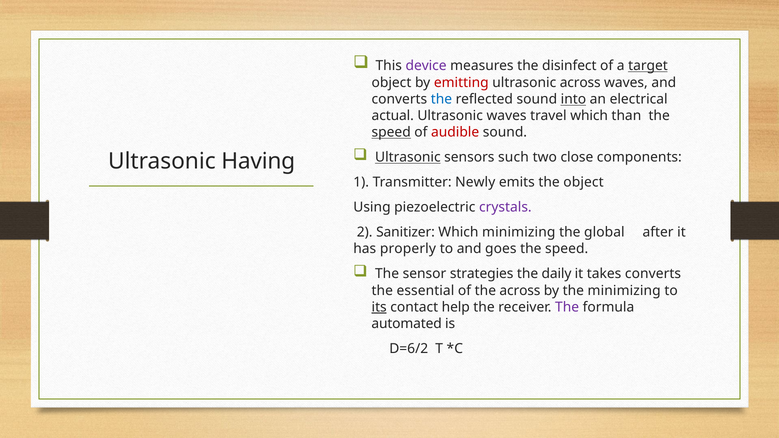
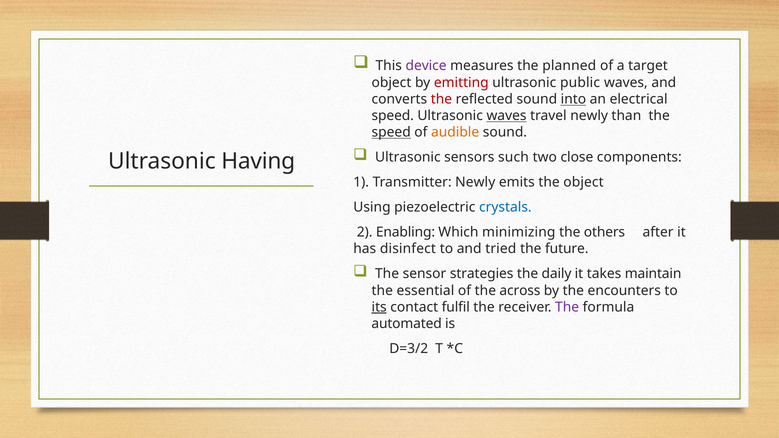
disinfect: disinfect -> planned (569, 66)
target underline: present -> none (648, 66)
ultrasonic across: across -> public (580, 83)
the colour: blue -> red (441, 99)
actual: actual -> speed (393, 116)
waves underline: none -> present (507, 116)
travel which: which -> newly (589, 116)
audible colour: red -> orange (455, 132)
Ultrasonic underline: present -> none (408, 157)
crystals colour: purple -> blue (505, 207)
Sanitizer: Sanitizer -> Enabling (406, 232)
global: global -> others (604, 232)
properly: properly -> disinfect (408, 249)
goes: goes -> tried (501, 249)
speed: speed -> future (567, 249)
takes converts: converts -> maintain (653, 274)
the minimizing: minimizing -> encounters (624, 291)
help: help -> fulfil (456, 307)
D=6/2: D=6/2 -> D=3/2 (409, 349)
